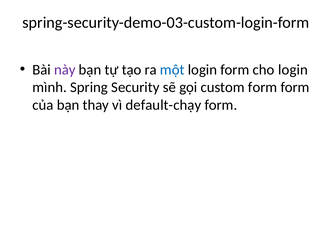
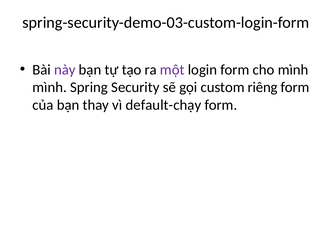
một colour: blue -> purple (172, 70)
cho login: login -> mình (293, 70)
custom form: form -> riêng (263, 87)
